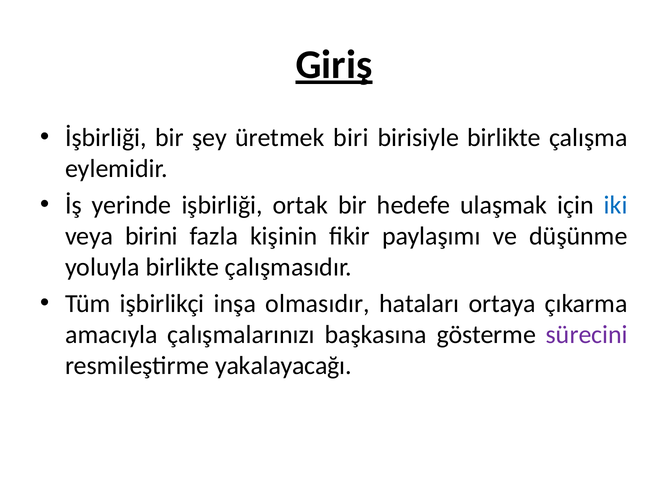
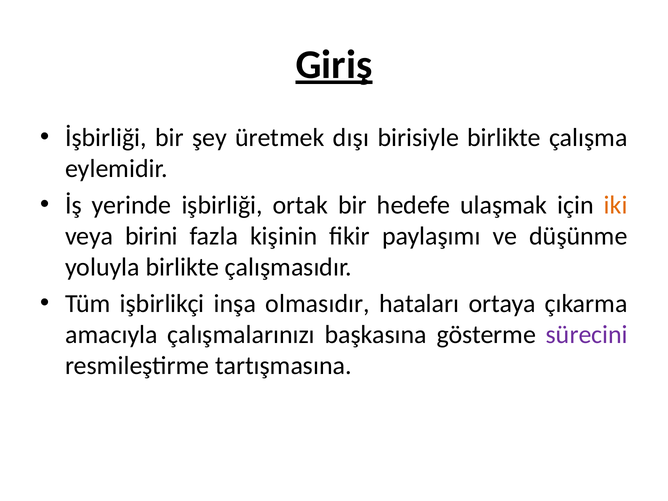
biri: biri -> dışı (351, 138)
iki colour: blue -> orange (616, 205)
yakalayacağı: yakalayacağı -> tartışmasına (283, 366)
